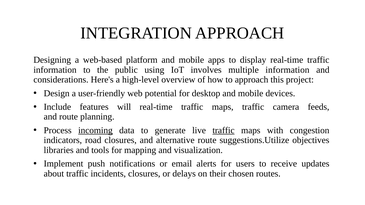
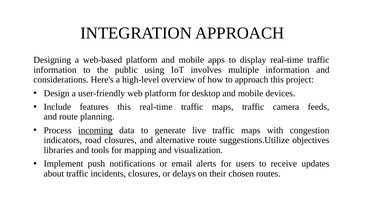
web potential: potential -> platform (161, 93)
features will: will -> this (124, 107)
traffic underline: present -> none (224, 131)
